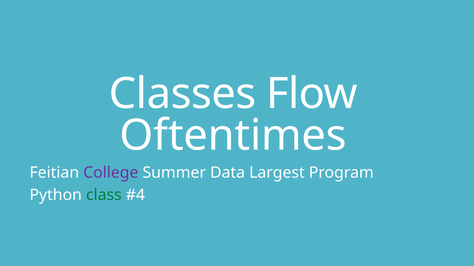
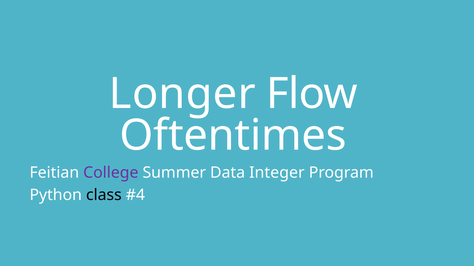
Classes: Classes -> Longer (182, 94)
Largest: Largest -> Integer (277, 173)
class colour: green -> black (104, 196)
